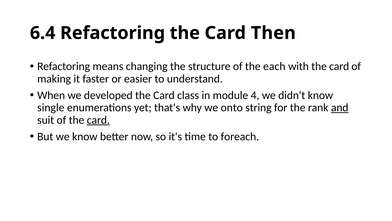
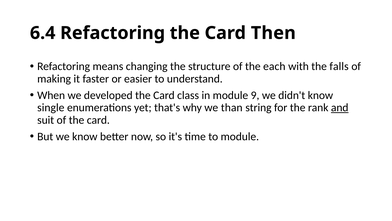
with the card: card -> falls (339, 66)
4: 4 -> 9 (255, 95)
onto: onto -> than (232, 107)
card underline: present -> none (98, 120)
to foreach: foreach -> module (240, 136)
